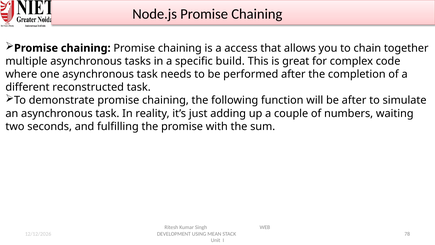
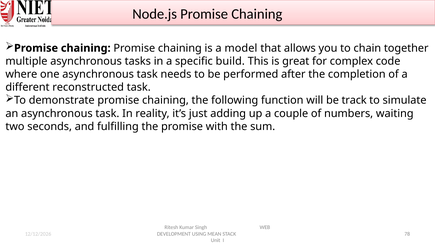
access: access -> model (241, 48)
be after: after -> track (354, 100)
